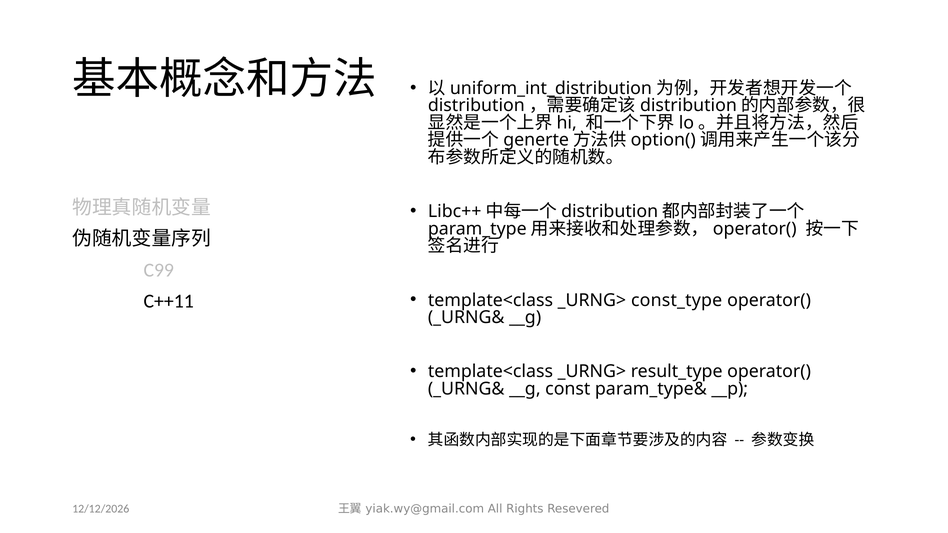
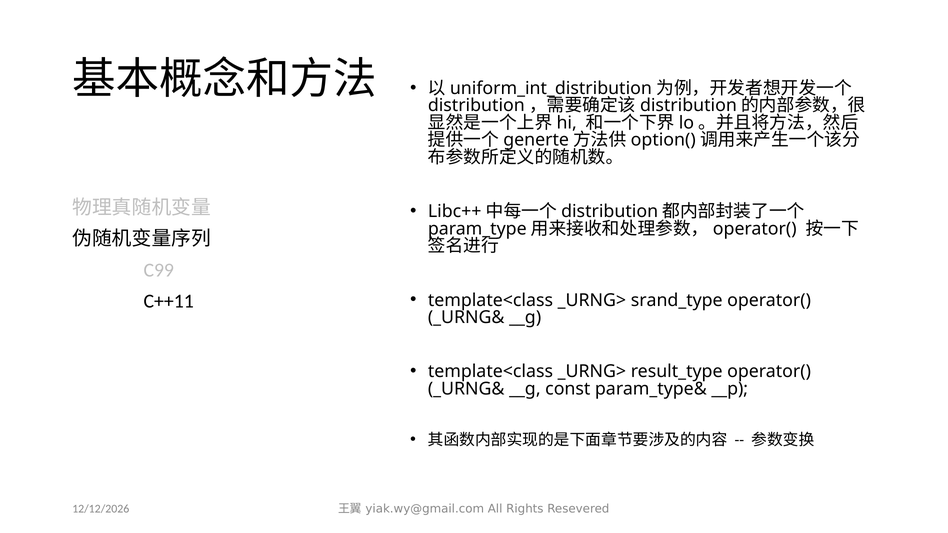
const_type: const_type -> srand_type (677, 300)
